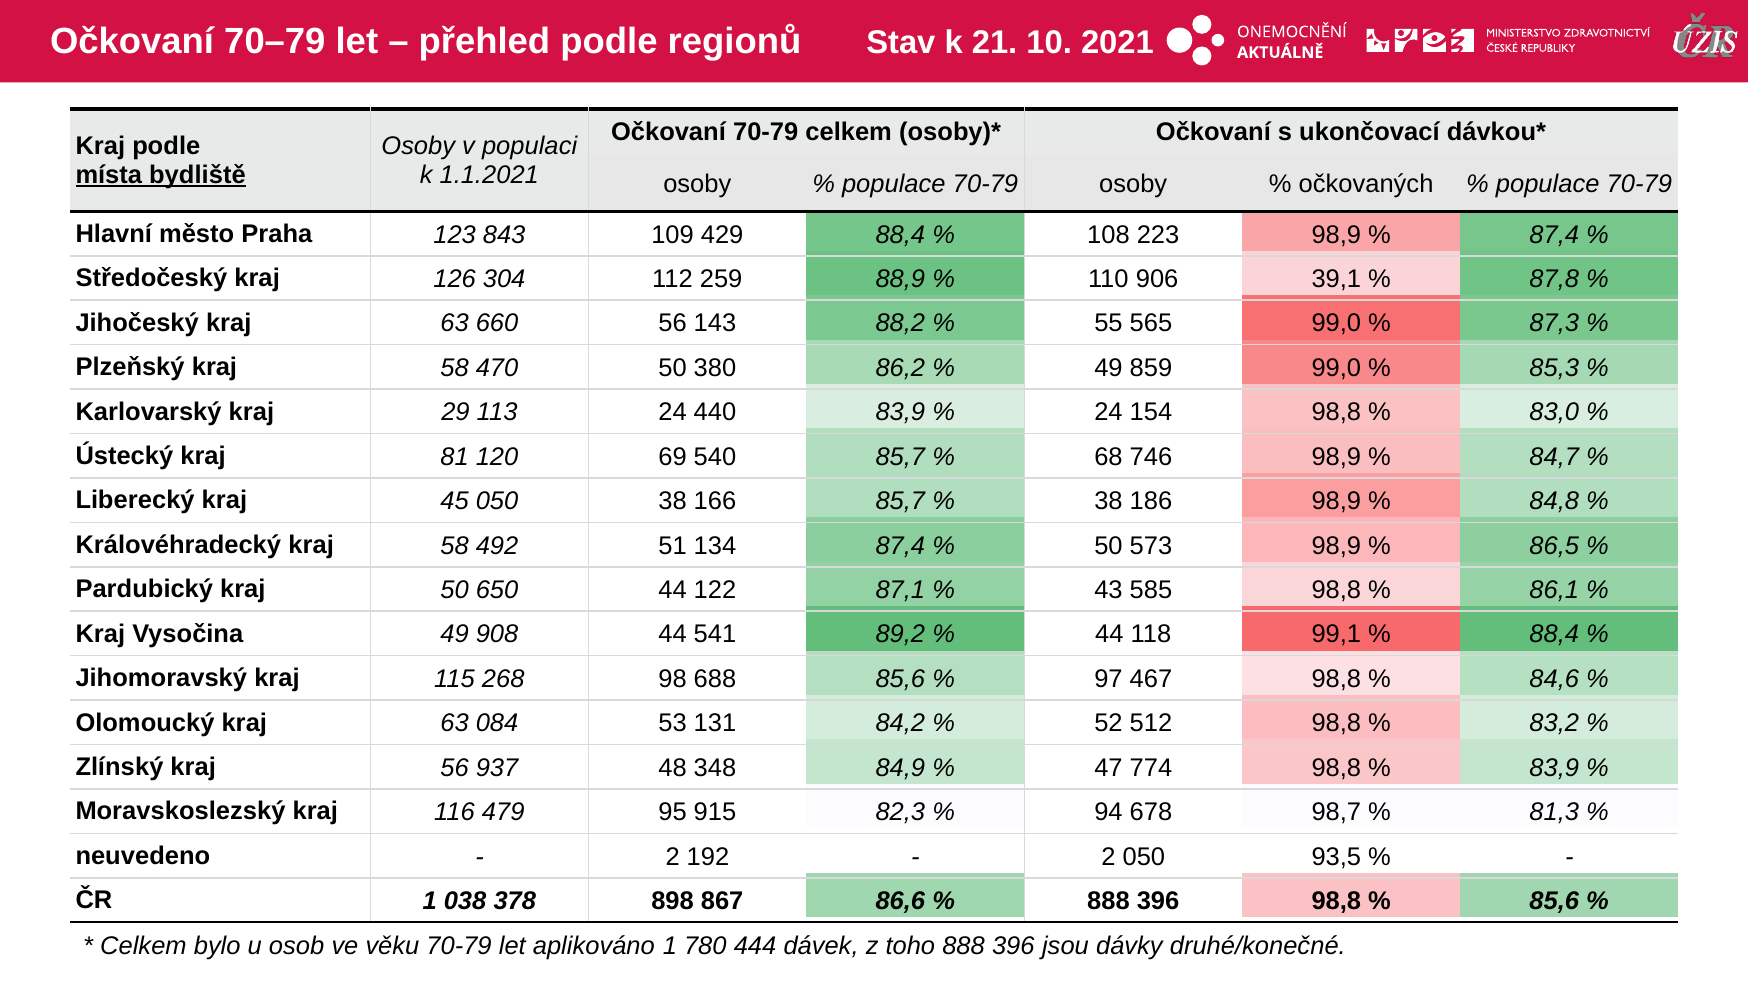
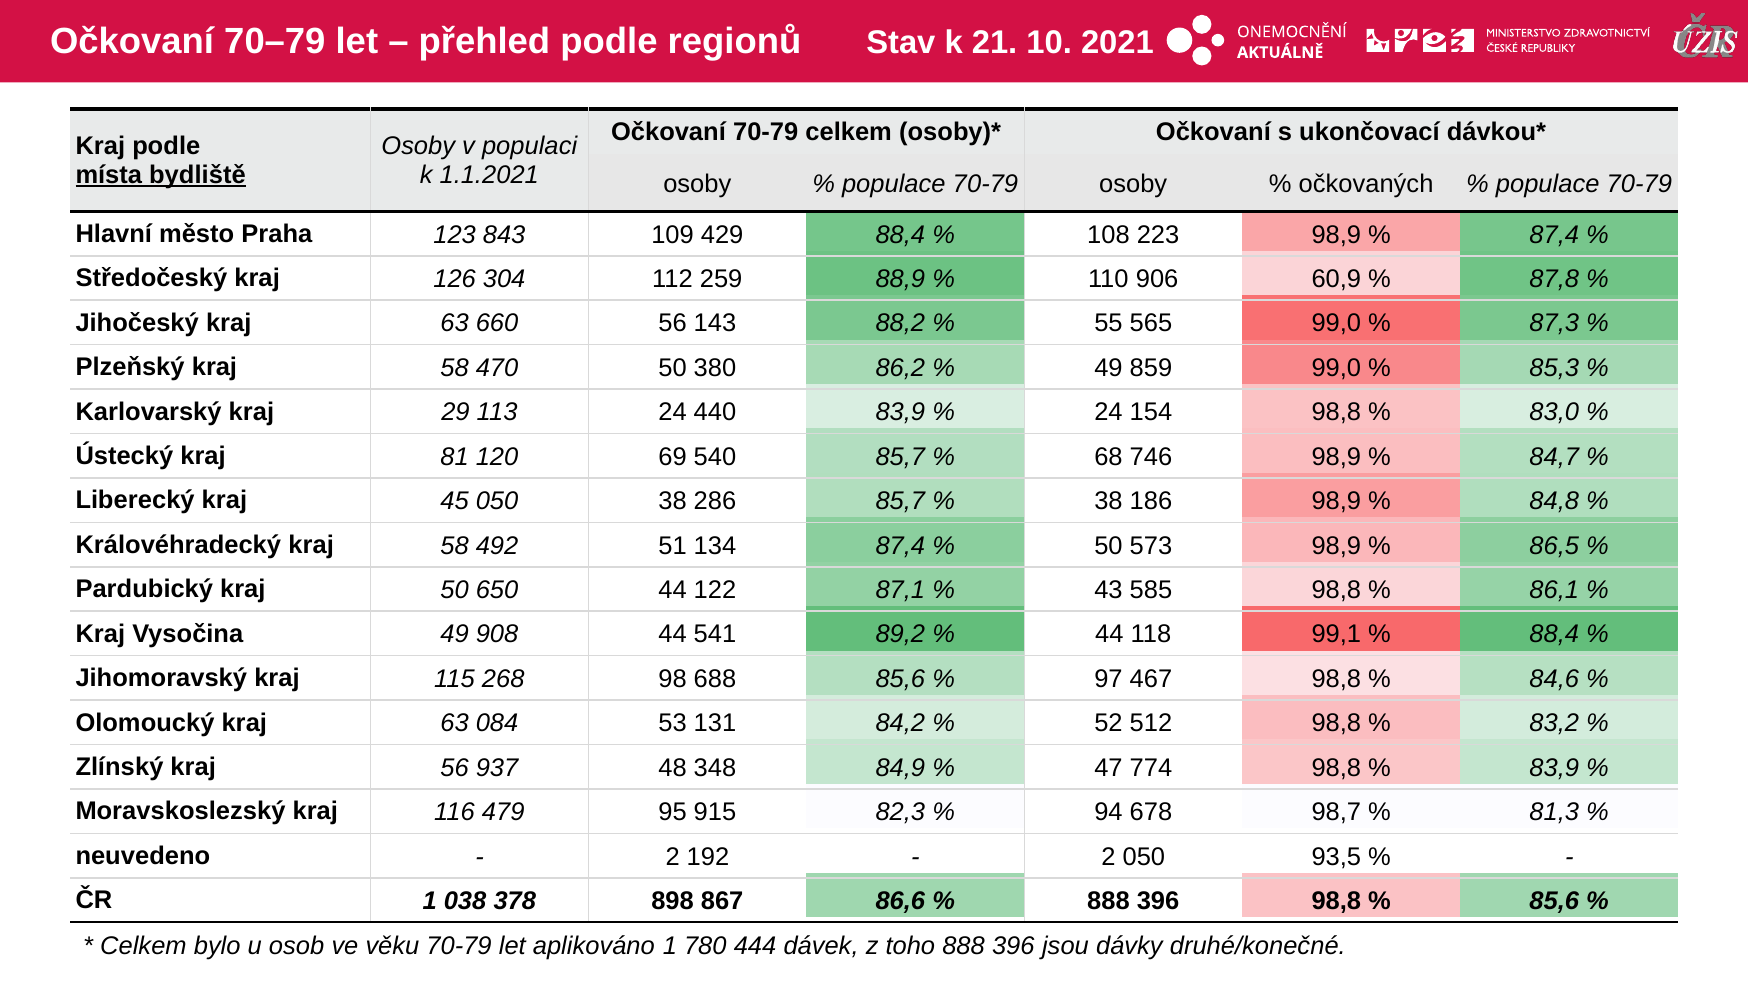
39,1: 39,1 -> 60,9 (1336, 279)
166: 166 -> 286 (715, 501)
